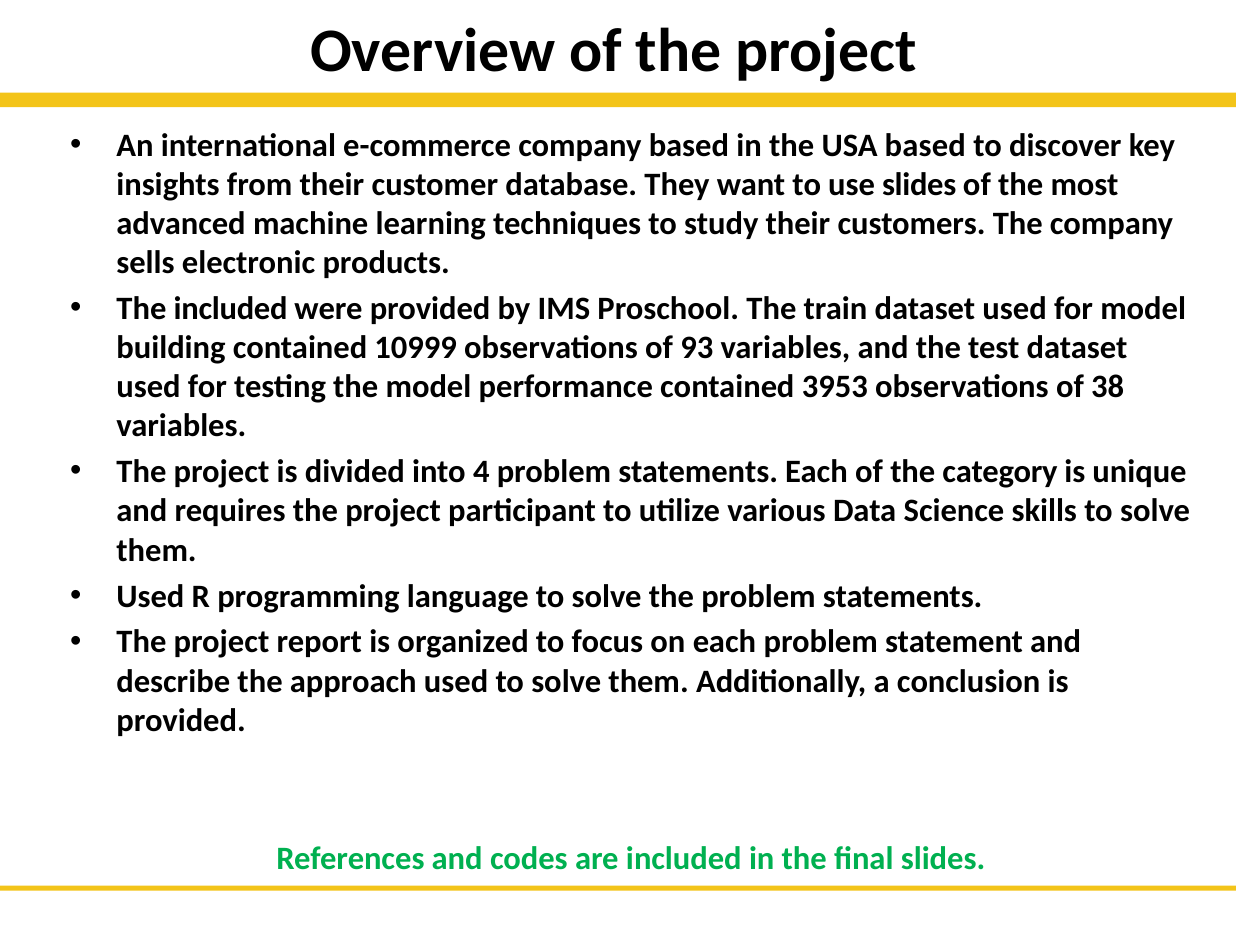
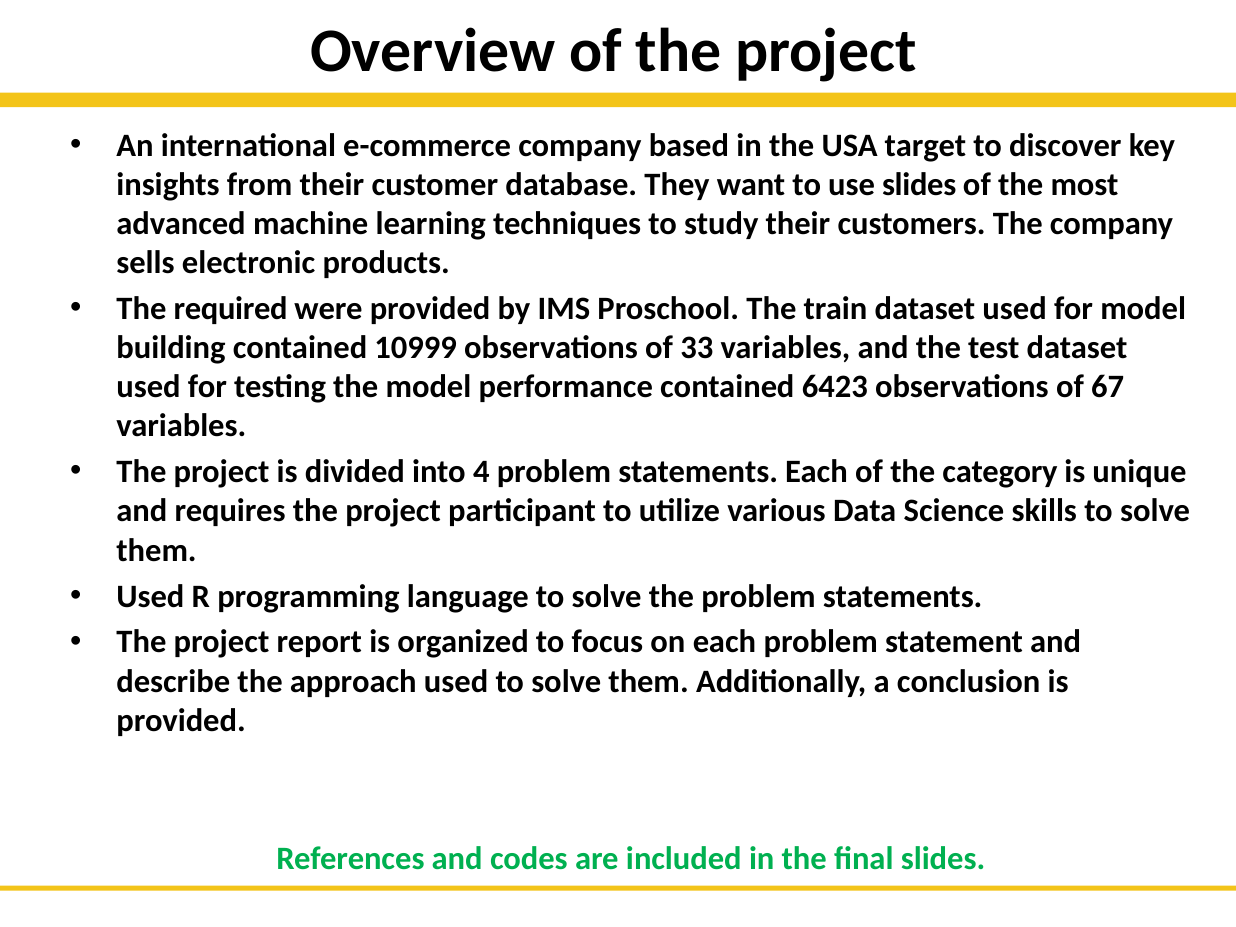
USA based: based -> target (925, 145)
The included: included -> required (231, 309)
93: 93 -> 33 (697, 348)
3953: 3953 -> 6423 (835, 387)
38: 38 -> 67 (1108, 387)
